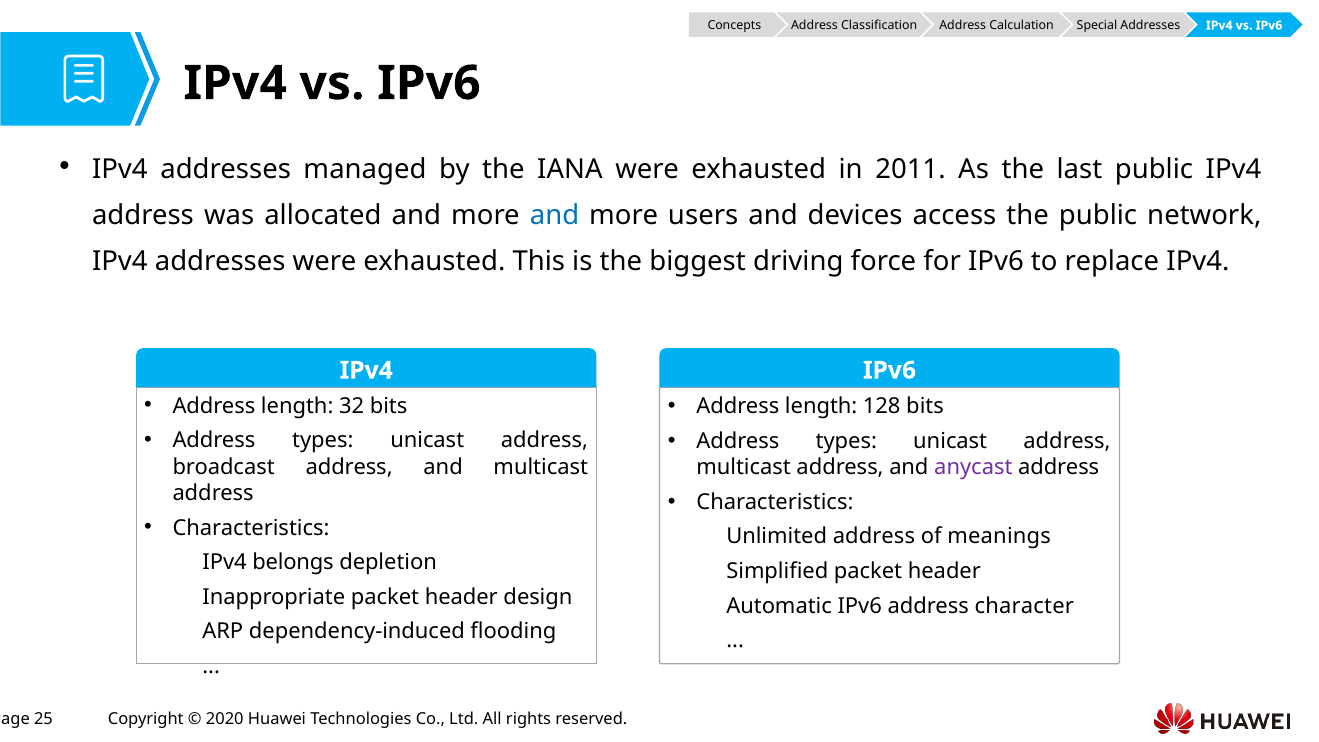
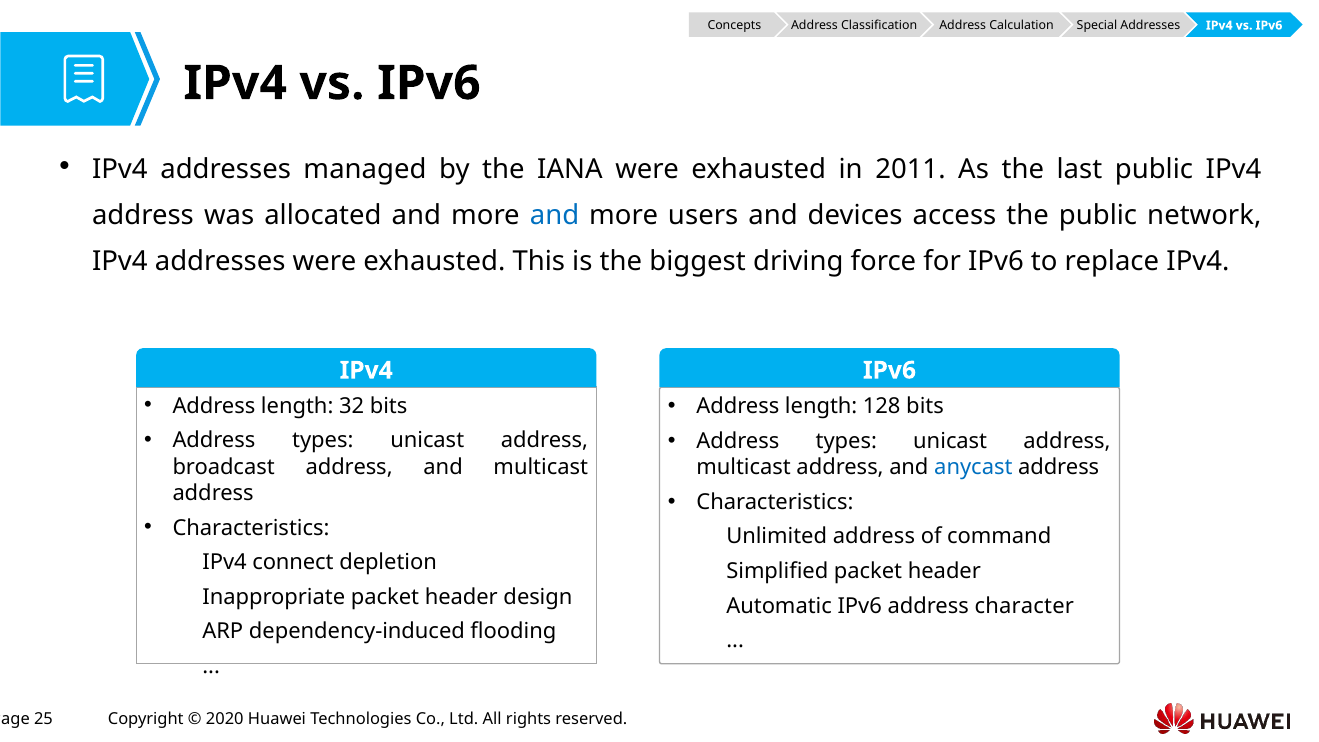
anycast colour: purple -> blue (973, 467)
meanings: meanings -> command (999, 537)
belongs: belongs -> connect (293, 562)
